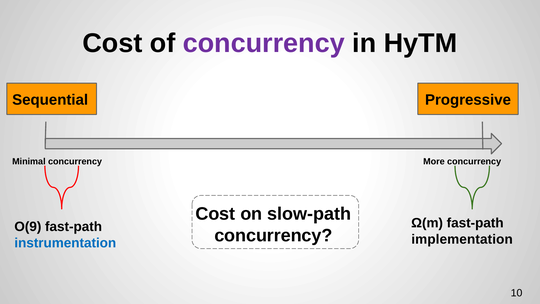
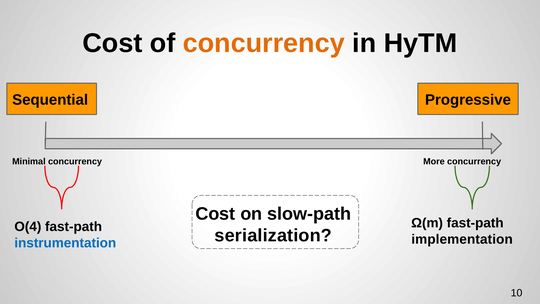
concurrency colour: purple -> orange (264, 43)
O(9: O(9 -> O(4 (28, 227)
concurrency: concurrency -> serialization (273, 235)
